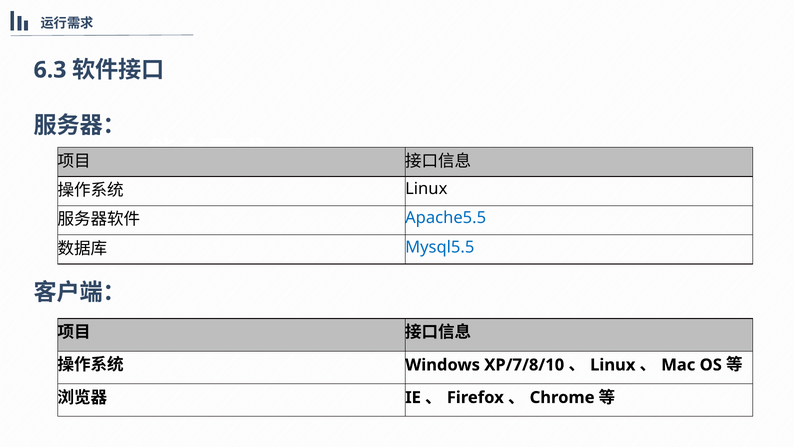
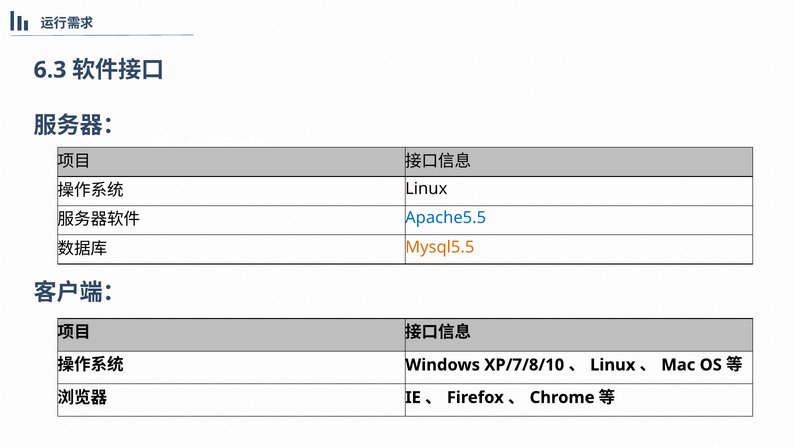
Mysql5.5 colour: blue -> orange (440, 247)
